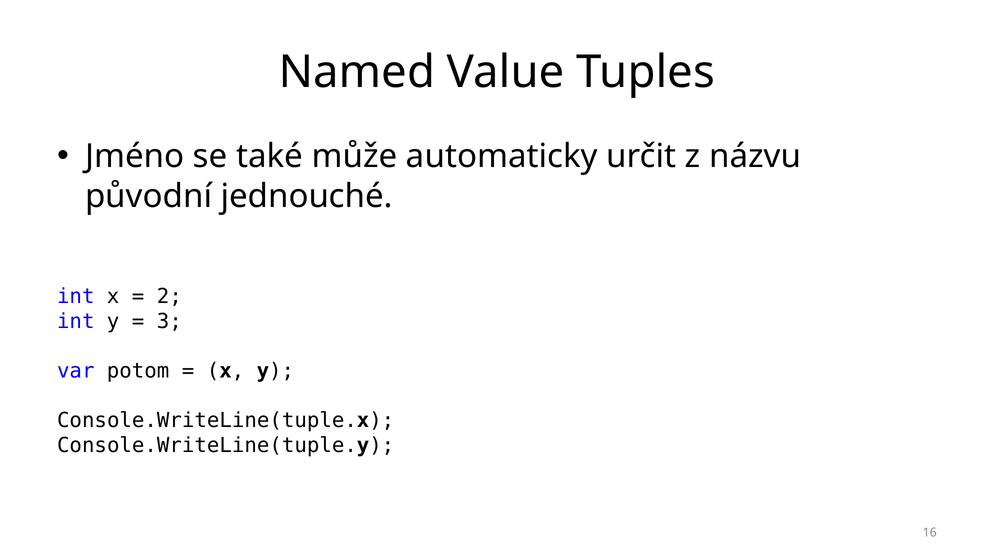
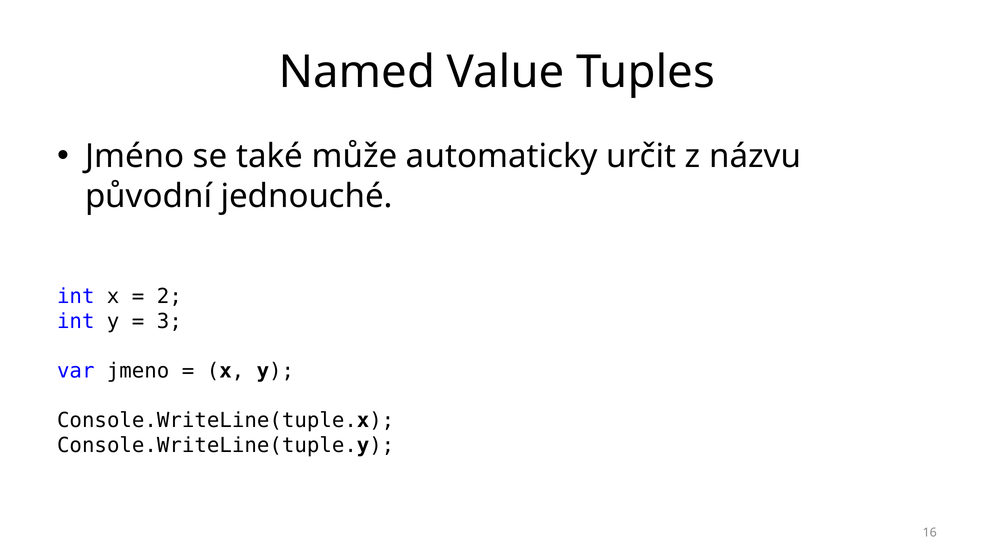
potom: potom -> jmeno (138, 371)
